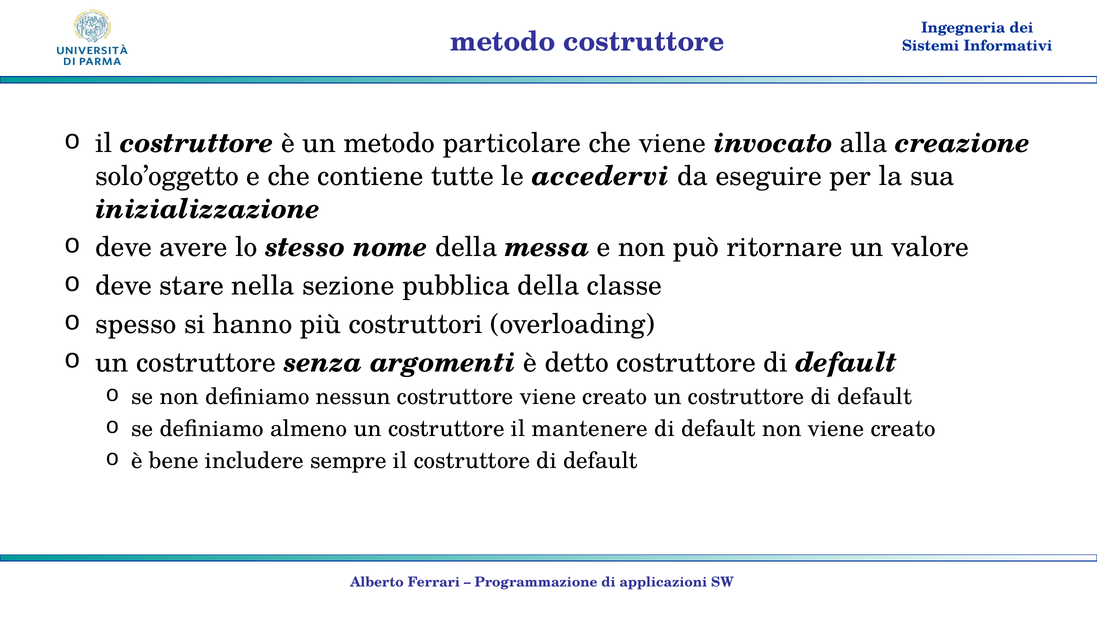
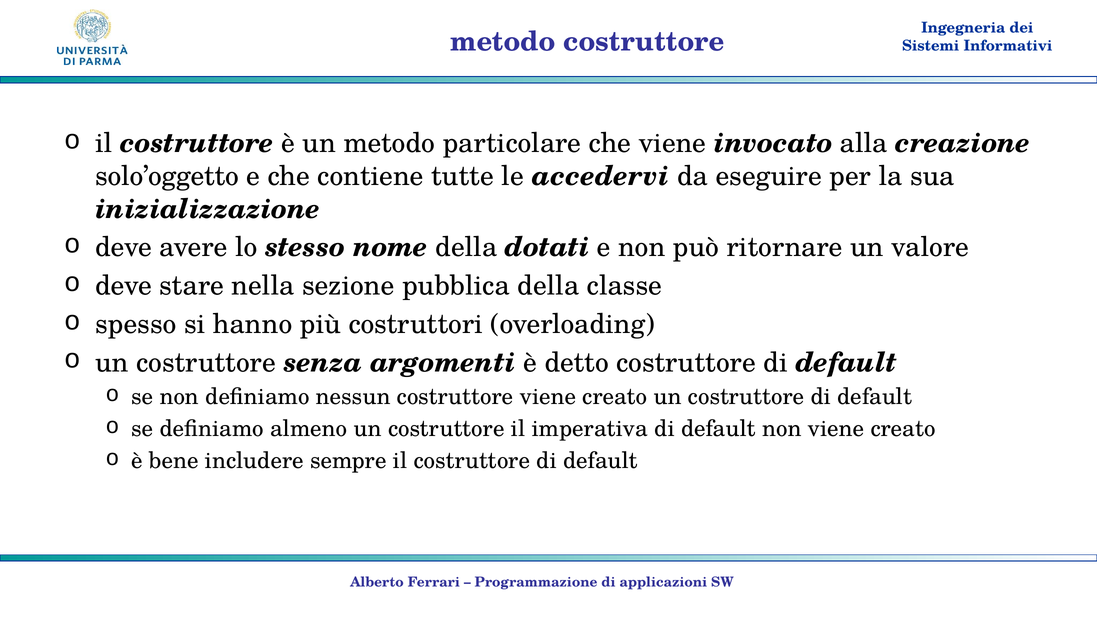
messa: messa -> dotati (547, 247)
mantenere: mantenere -> imperativa (590, 429)
